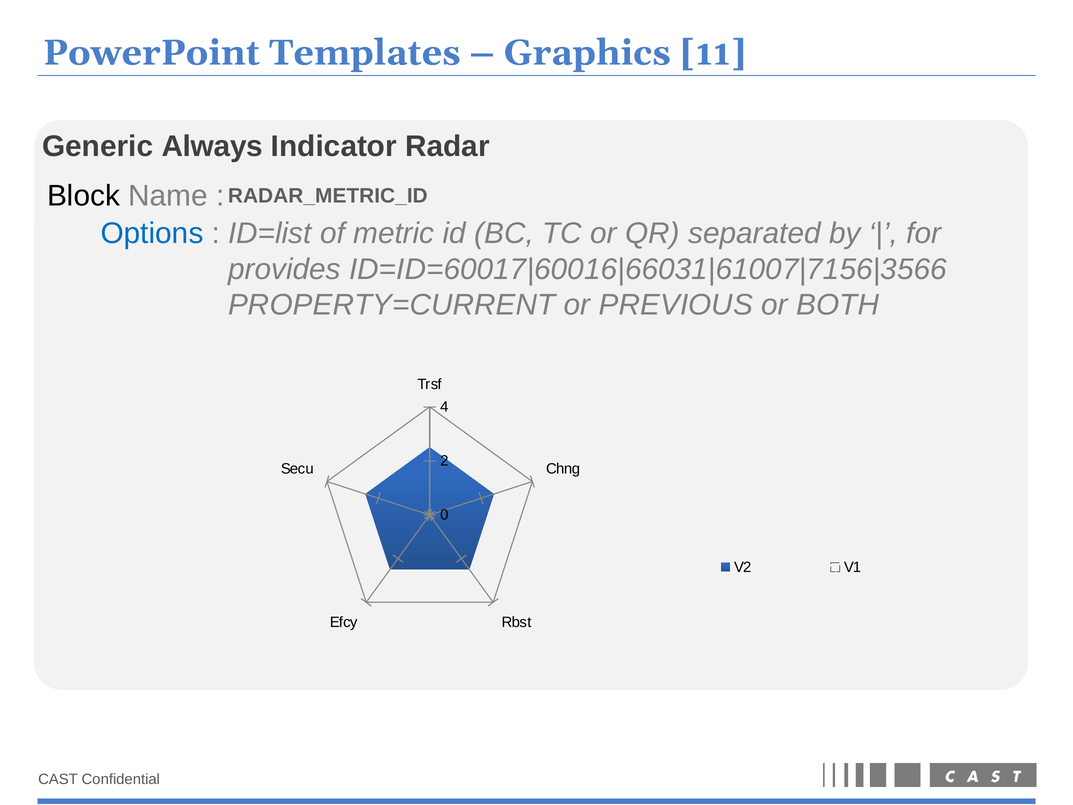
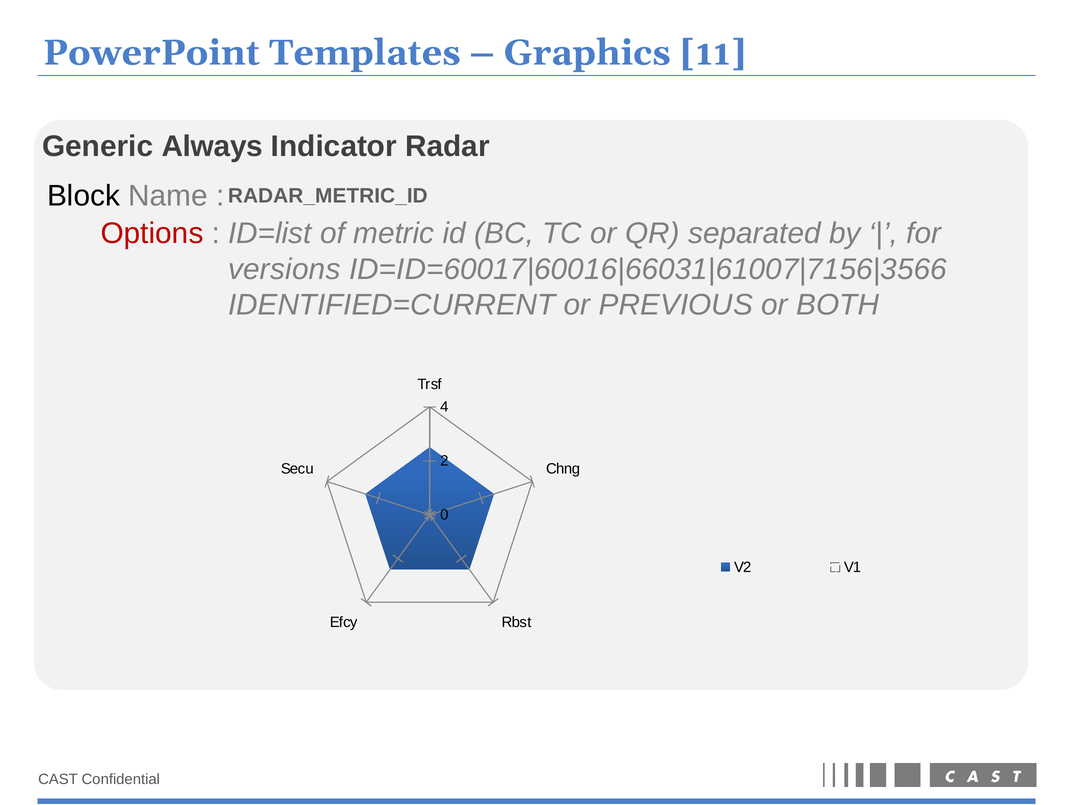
Options colour: blue -> red (152, 233)
provides: provides -> versions (284, 269)
PROPERTY=CURRENT: PROPERTY=CURRENT -> IDENTIFIED=CURRENT (392, 305)
